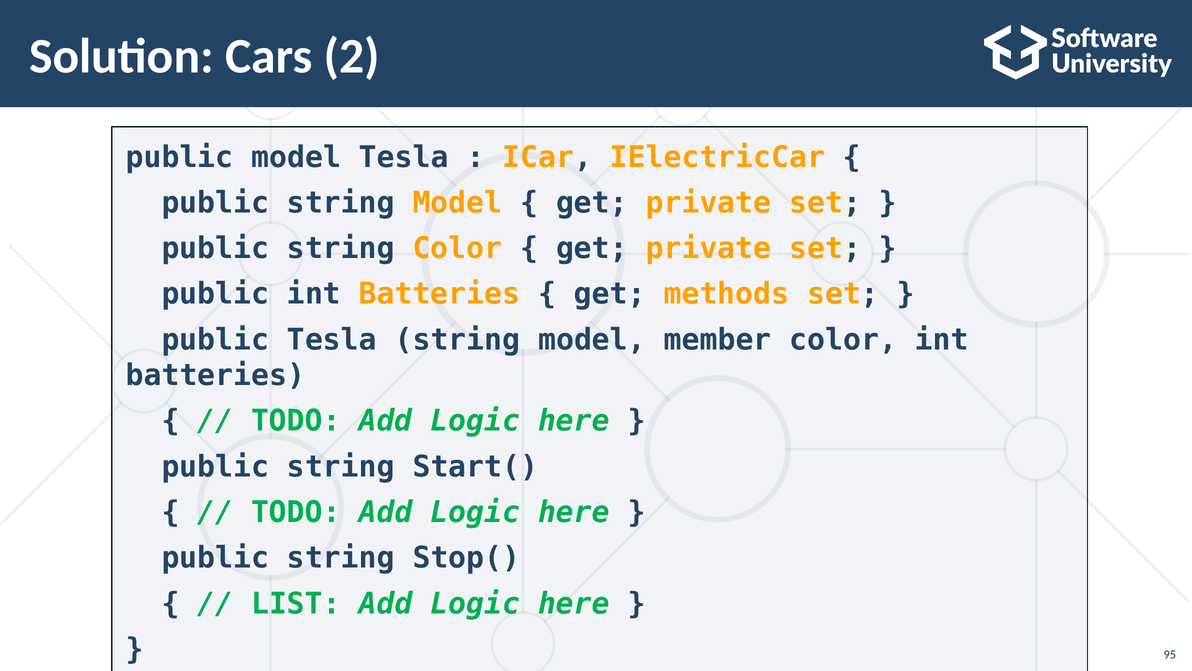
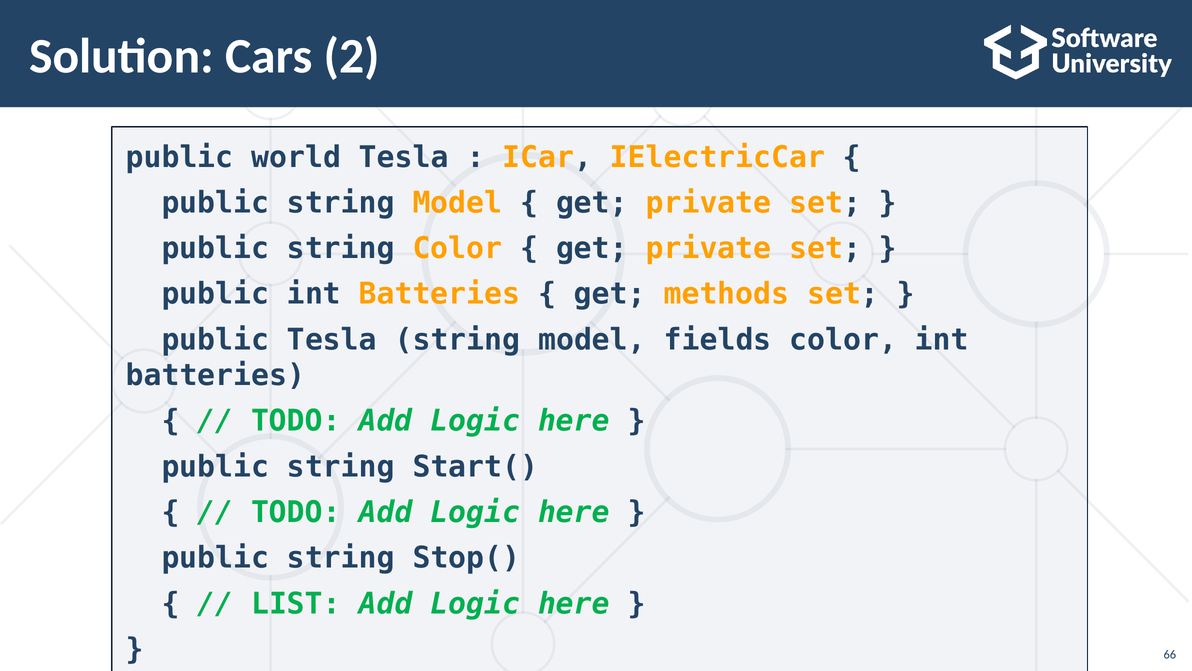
public model: model -> world (296, 157)
member: member -> fields (718, 340)
95: 95 -> 66 (1170, 654)
